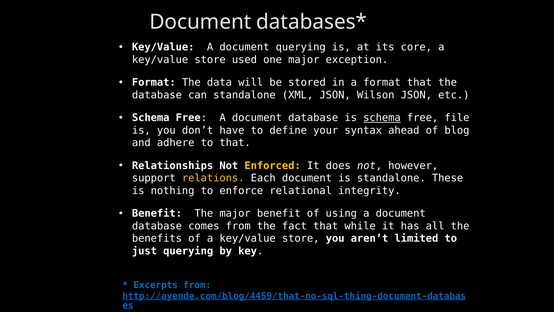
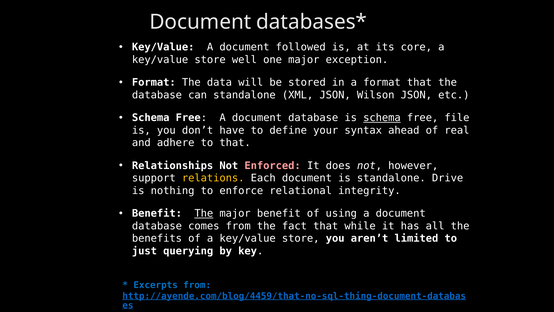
document querying: querying -> followed (301, 47)
used: used -> well (244, 60)
blog: blog -> real (457, 130)
Enforced colour: yellow -> pink (273, 165)
These: These -> Drive (448, 178)
The underline: none -> present (204, 213)
